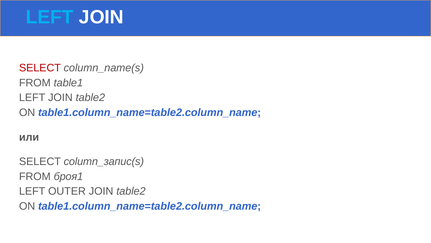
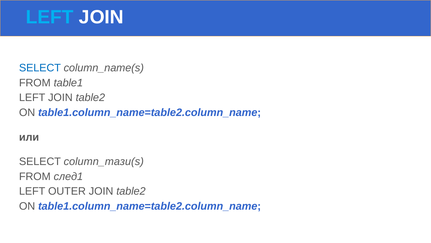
SELECT colour: red -> blue (40, 68)
column_запис(s: column_запис(s -> column_тази(s (104, 161)
броя1: броя1 -> след1 (68, 176)
